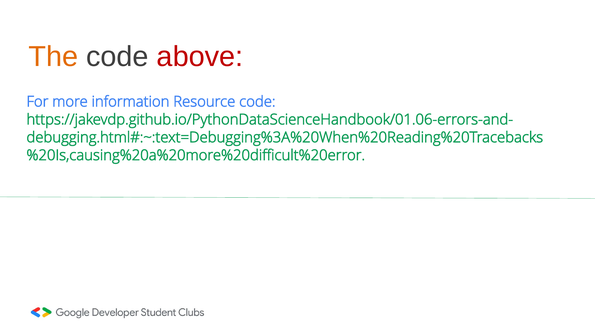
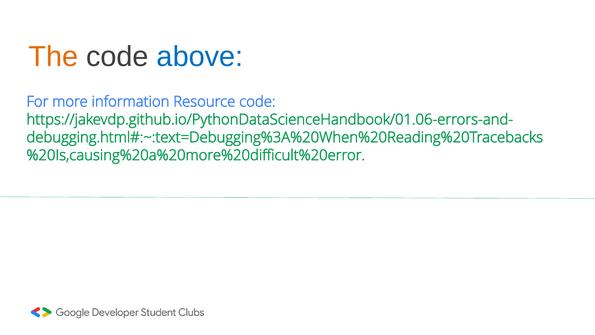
above colour: red -> blue (200, 57)
